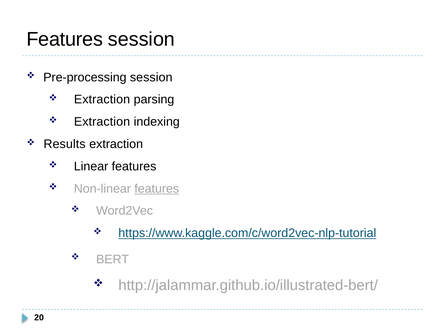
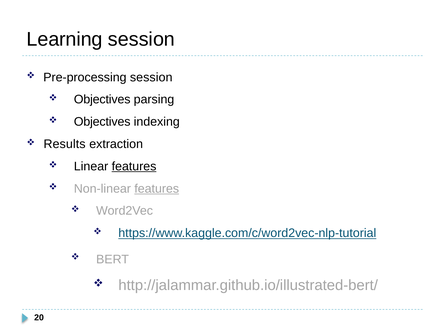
Features: Features -> Learning (65, 39)
Extraction: Extraction -> Objectives (102, 99)
Extraction: Extraction -> Objectives (102, 122)
features underline: none -> present (134, 166)
